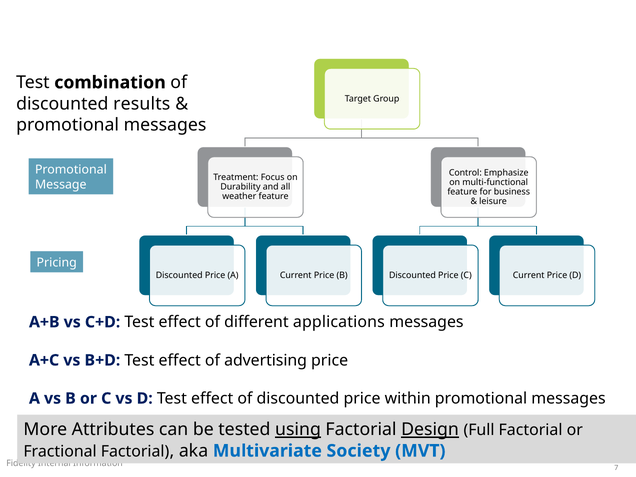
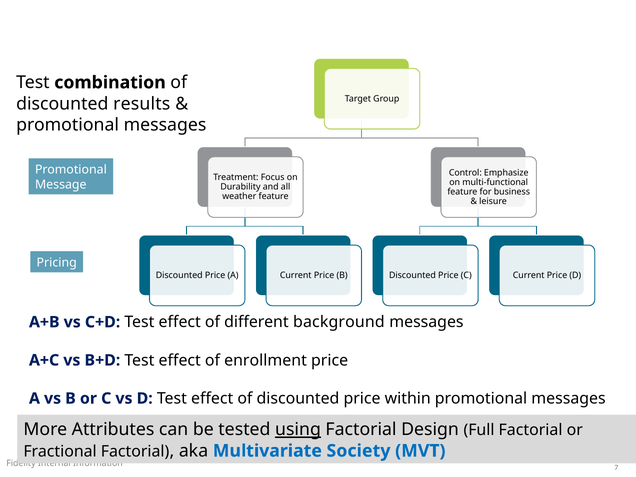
applications: applications -> background (339, 322)
advertising: advertising -> enrollment (266, 360)
Design underline: present -> none (430, 430)
